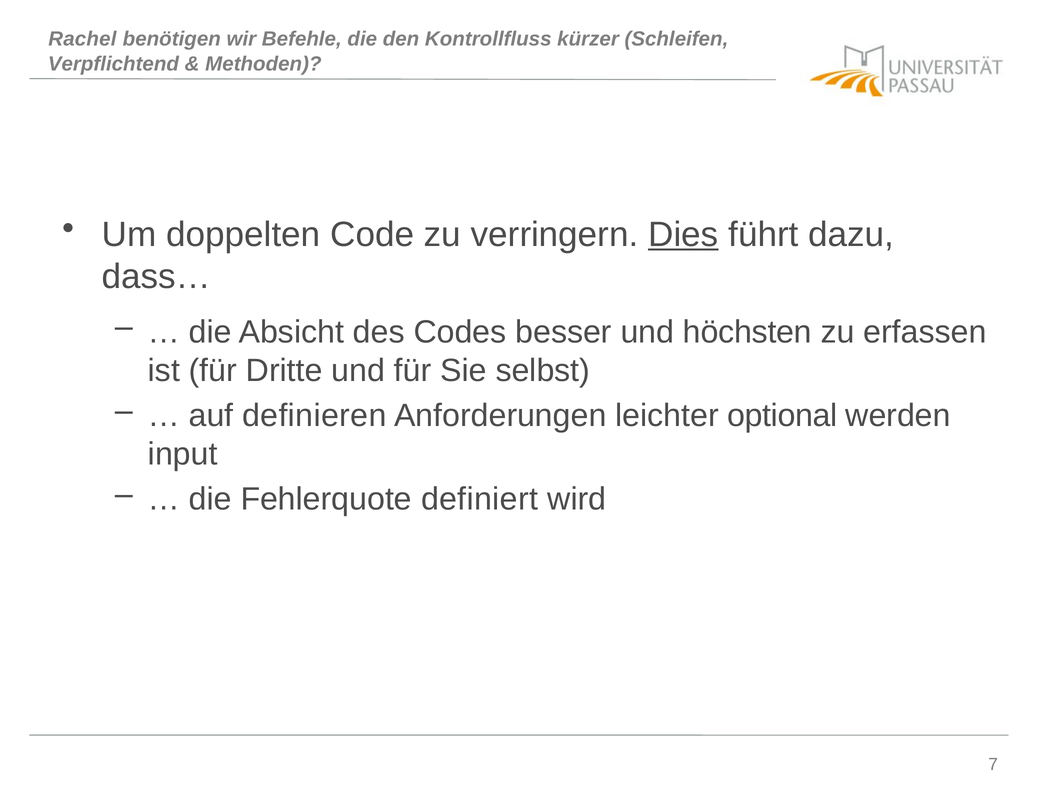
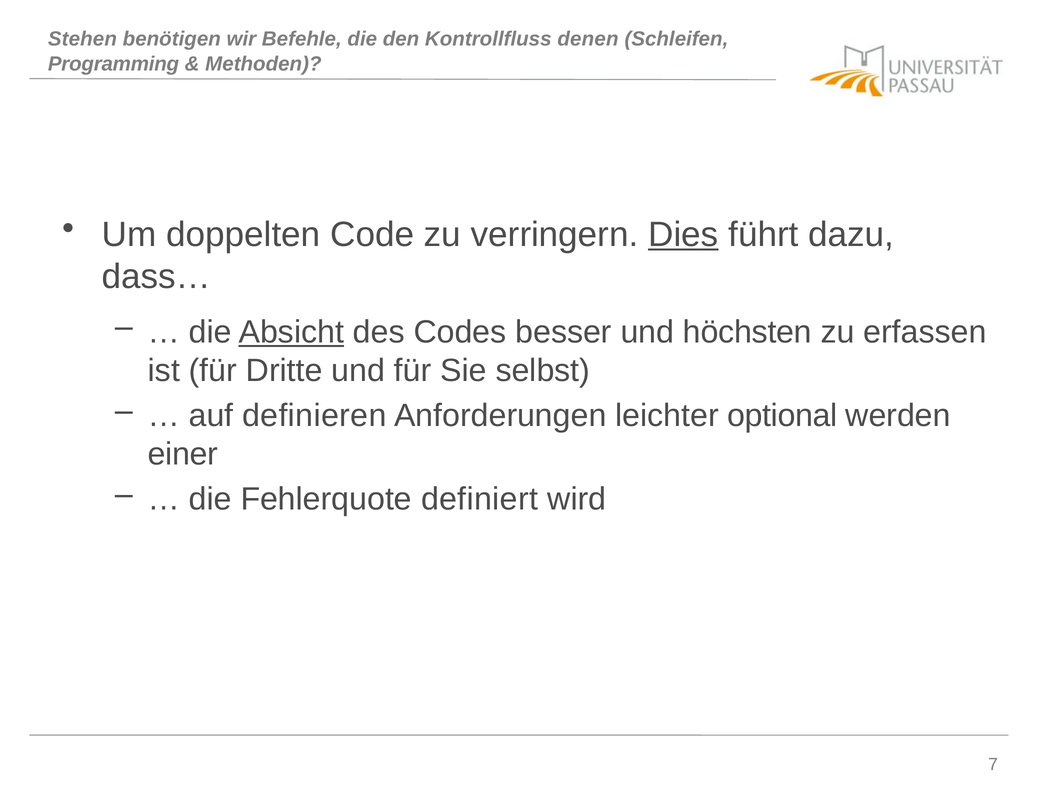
Rachel: Rachel -> Stehen (82, 39)
kürzer: kürzer -> denen (588, 39)
Verpflichtend: Verpflichtend -> Programming (113, 64)
Absicht underline: none -> present (291, 332)
input: input -> einer (183, 455)
